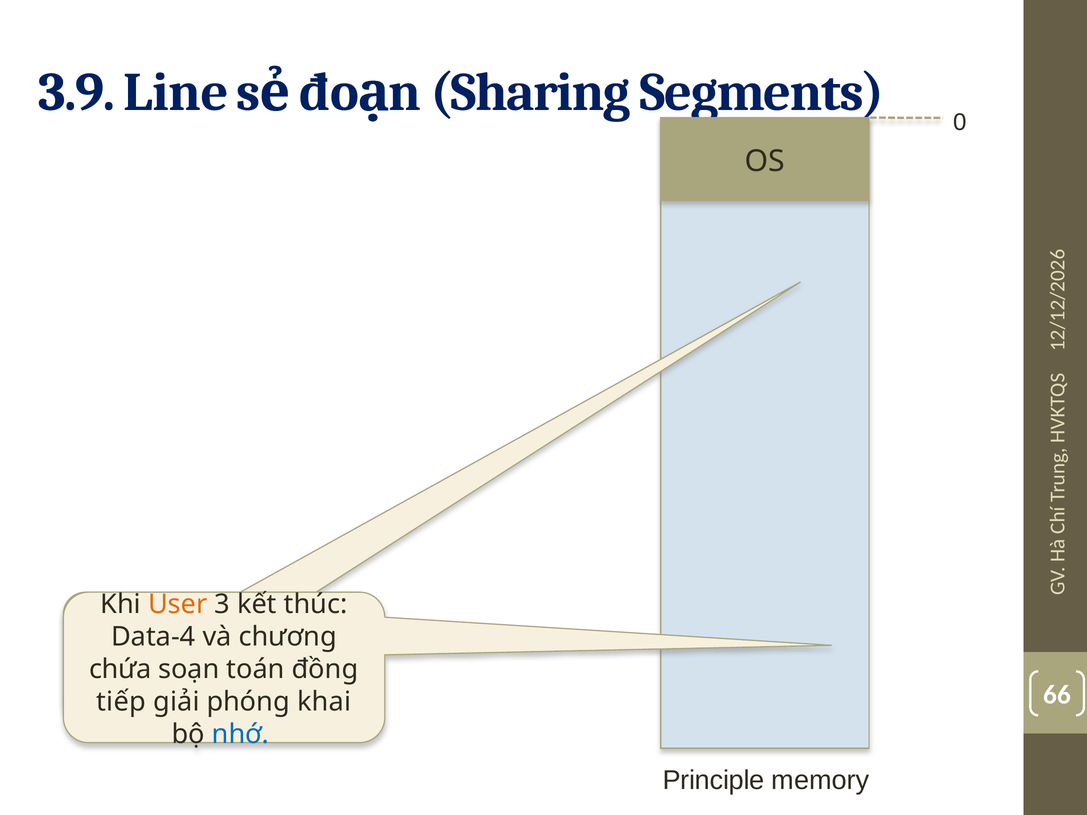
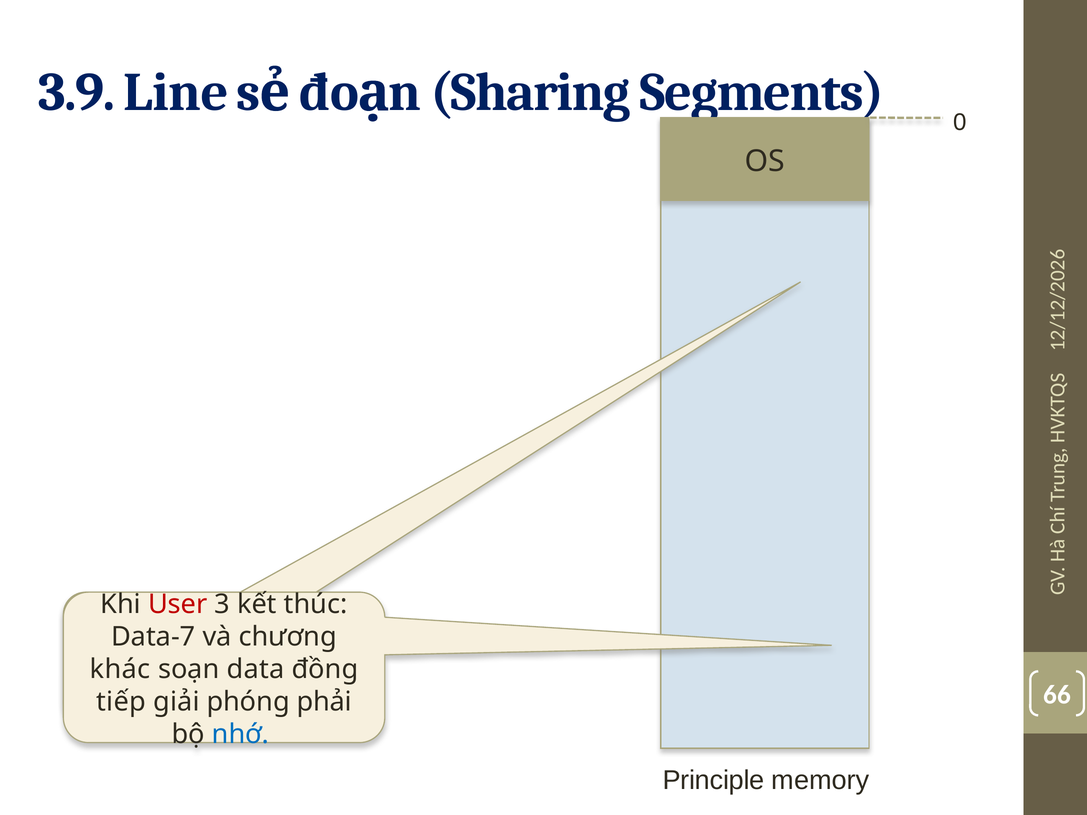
User colour: orange -> red (178, 604)
Data-4: Data-4 -> Data-7 (153, 637)
chứa: chứa -> khác (120, 669)
toán: toán -> data (255, 669)
khai: khai -> phải (324, 702)
